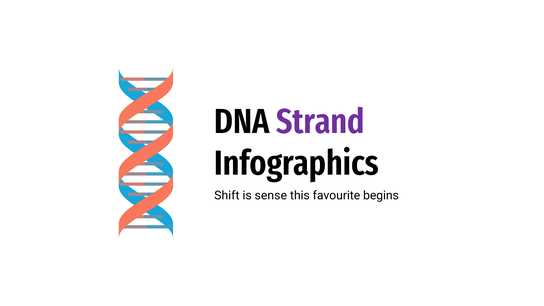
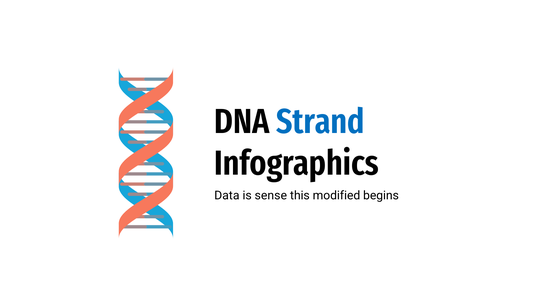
Strand colour: purple -> blue (320, 122)
Shift: Shift -> Data (227, 195)
favourite: favourite -> modified (336, 195)
